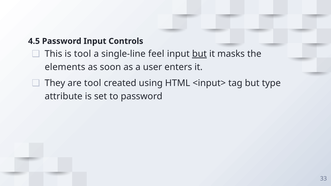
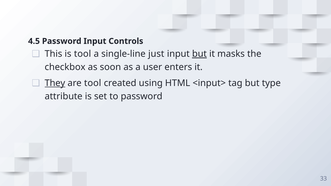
feel: feel -> just (156, 54)
elements: elements -> checkbox (65, 67)
They underline: none -> present (55, 83)
